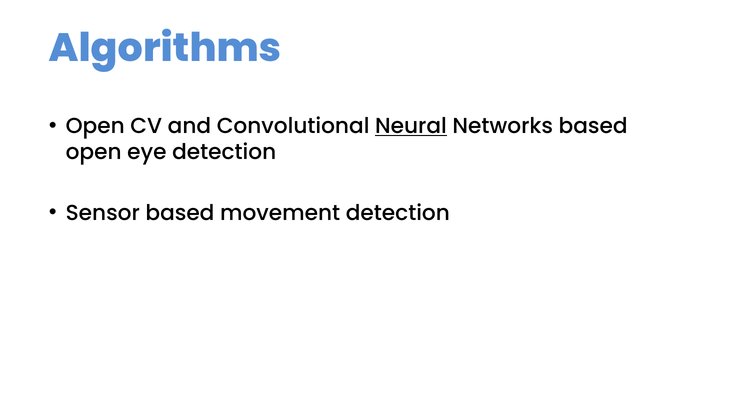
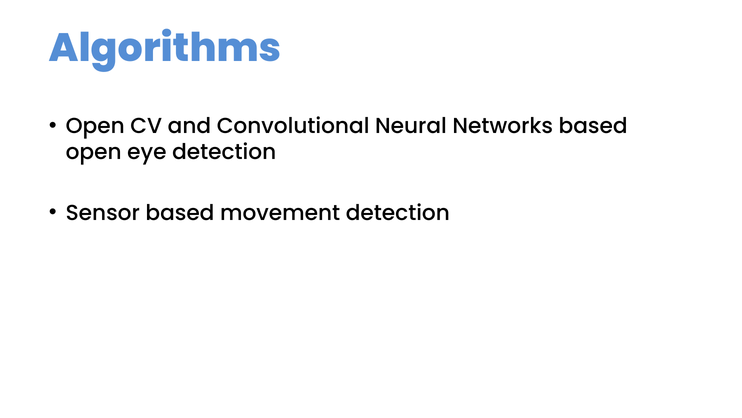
Neural underline: present -> none (411, 126)
